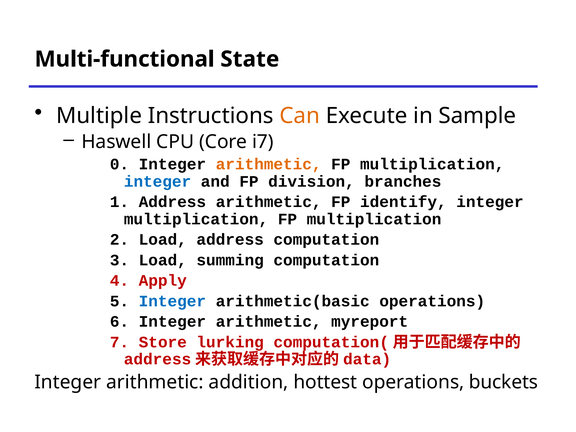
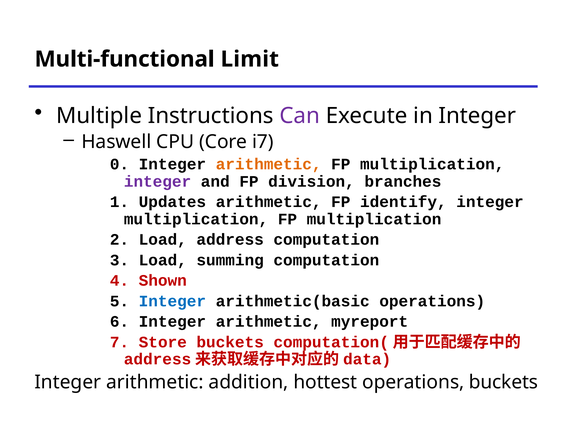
State: State -> Limit (250, 59)
Can colour: orange -> purple (300, 116)
in Sample: Sample -> Integer (477, 116)
integer colour: blue -> purple (158, 181)
1 Address: Address -> Updates (172, 202)
Apply: Apply -> Shown (163, 281)
Store lurking: lurking -> buckets (230, 342)
